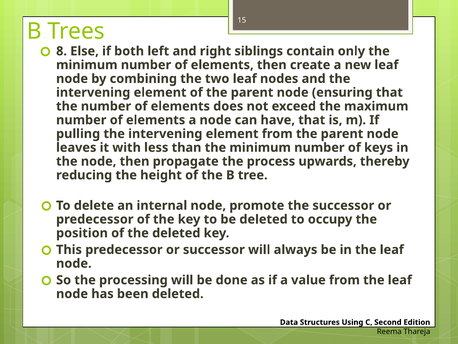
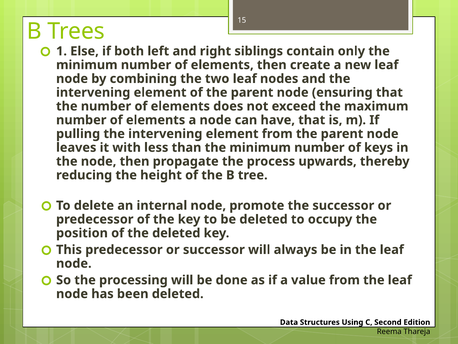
8: 8 -> 1 (62, 51)
